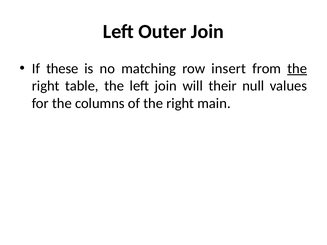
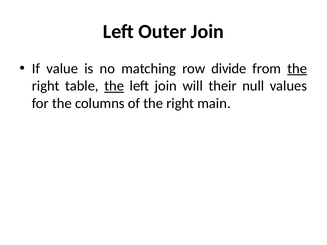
these: these -> value (62, 69)
insert: insert -> divide (229, 69)
the underline: none -> present (114, 86)
